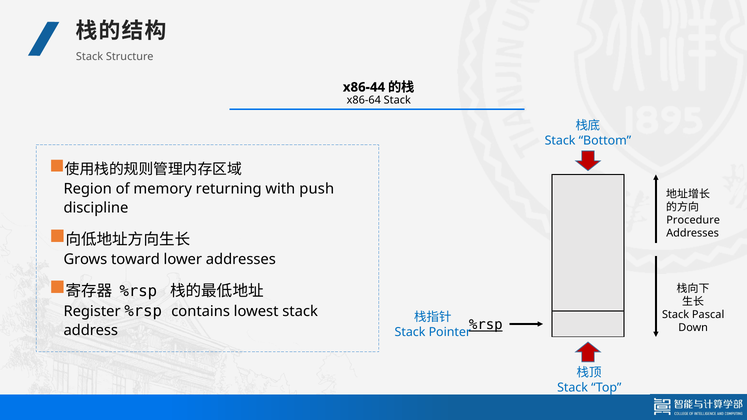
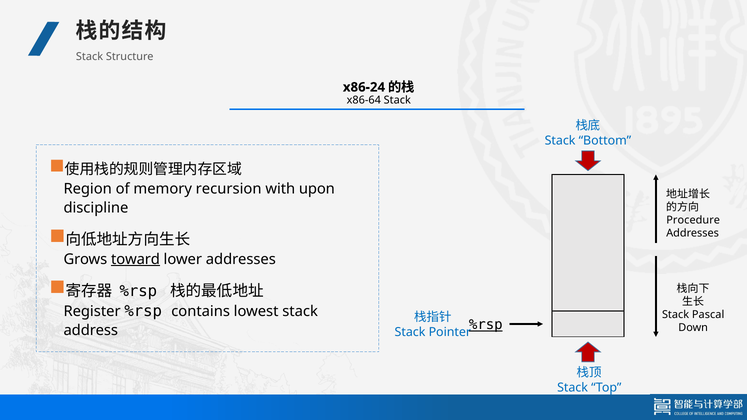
x86-44: x86-44 -> x86-24 (364, 87)
returning: returning -> recursion (229, 189)
push: push -> upon (317, 189)
toward underline: none -> present (136, 259)
